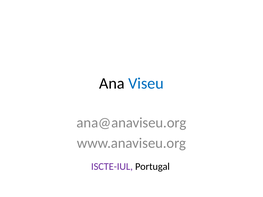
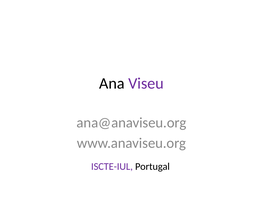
Viseu colour: blue -> purple (146, 84)
